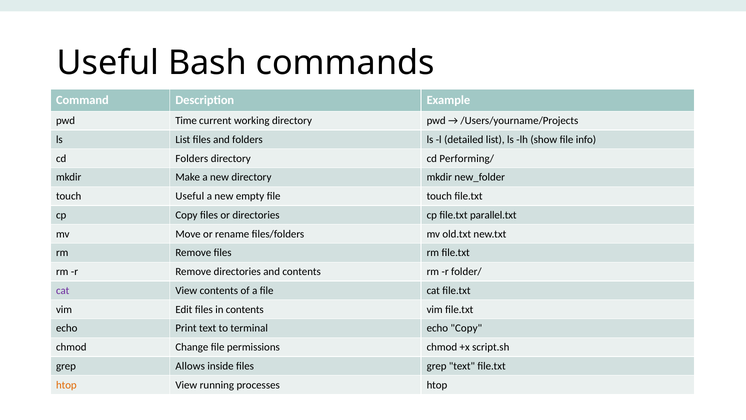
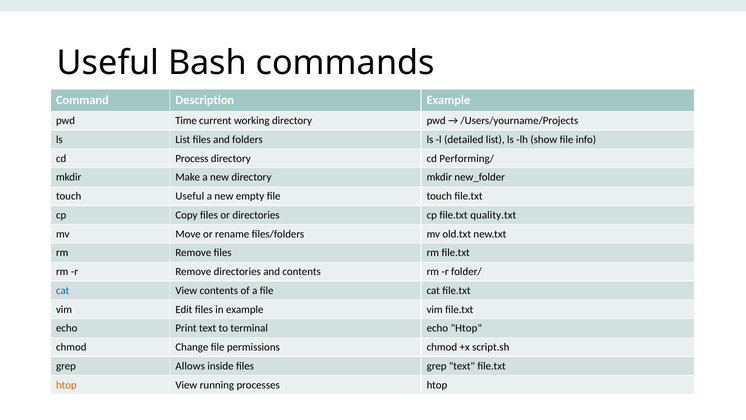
cd Folders: Folders -> Process (192, 158)
parallel.txt: parallel.txt -> quality.txt (493, 215)
cat colour: purple -> blue (63, 290)
in contents: contents -> example (245, 309)
echo Copy: Copy -> Htop (466, 328)
